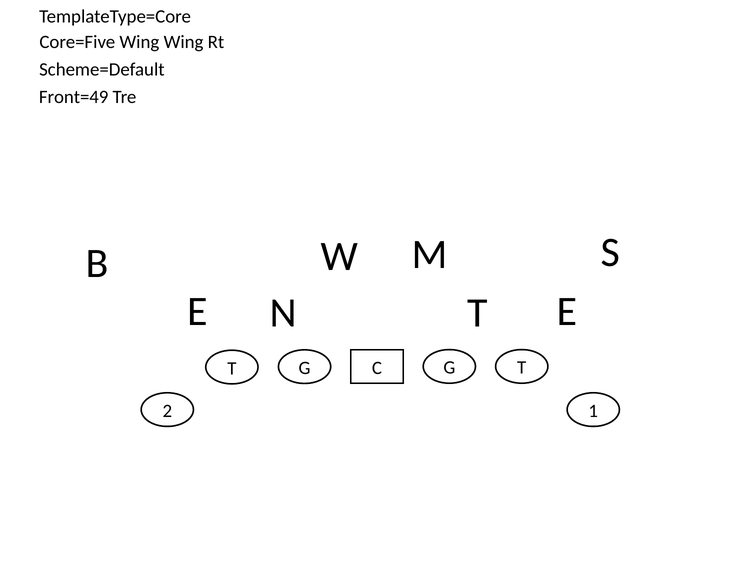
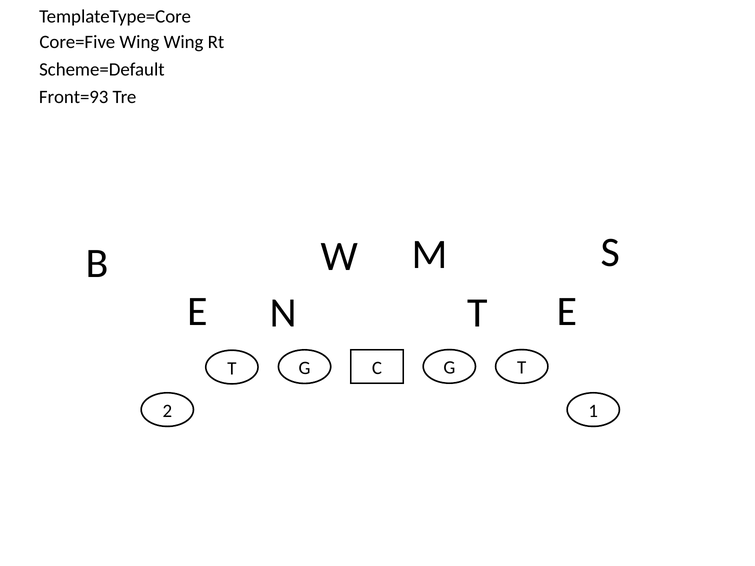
Front=49: Front=49 -> Front=93 (74, 97)
